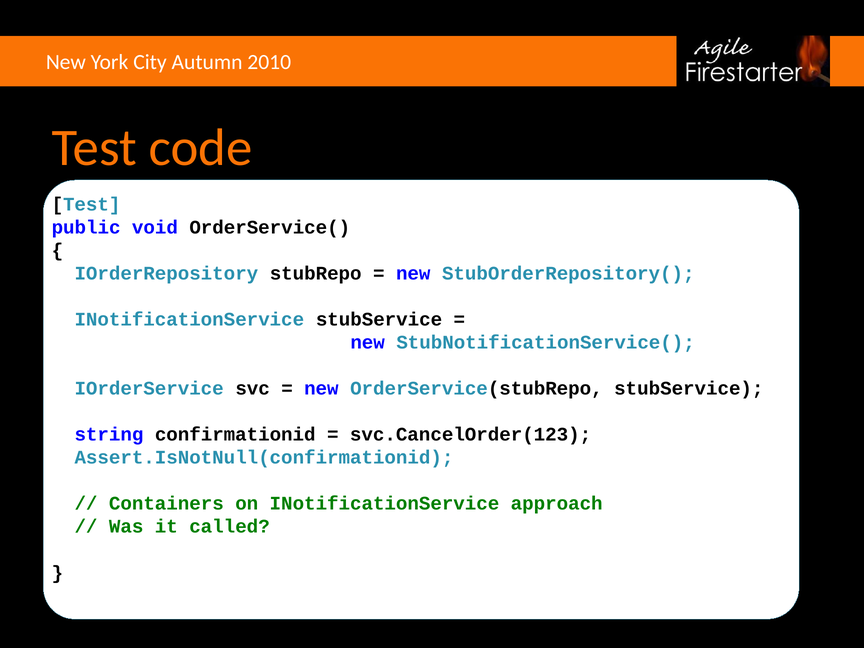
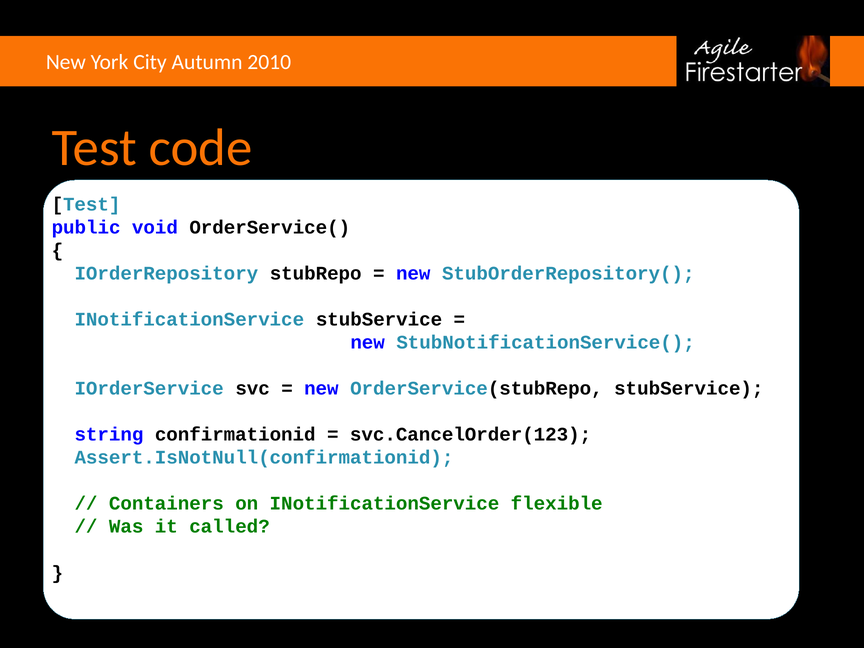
approach: approach -> flexible (557, 504)
